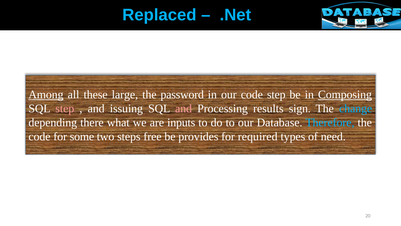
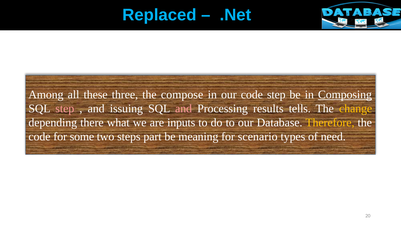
Among underline: present -> none (46, 94)
large: large -> three (125, 94)
password: password -> compose (182, 94)
sign: sign -> tells (300, 108)
change colour: light blue -> yellow (356, 108)
Therefore colour: light blue -> yellow (330, 122)
free: free -> part (153, 136)
provides: provides -> meaning (198, 136)
required: required -> scenario (258, 136)
